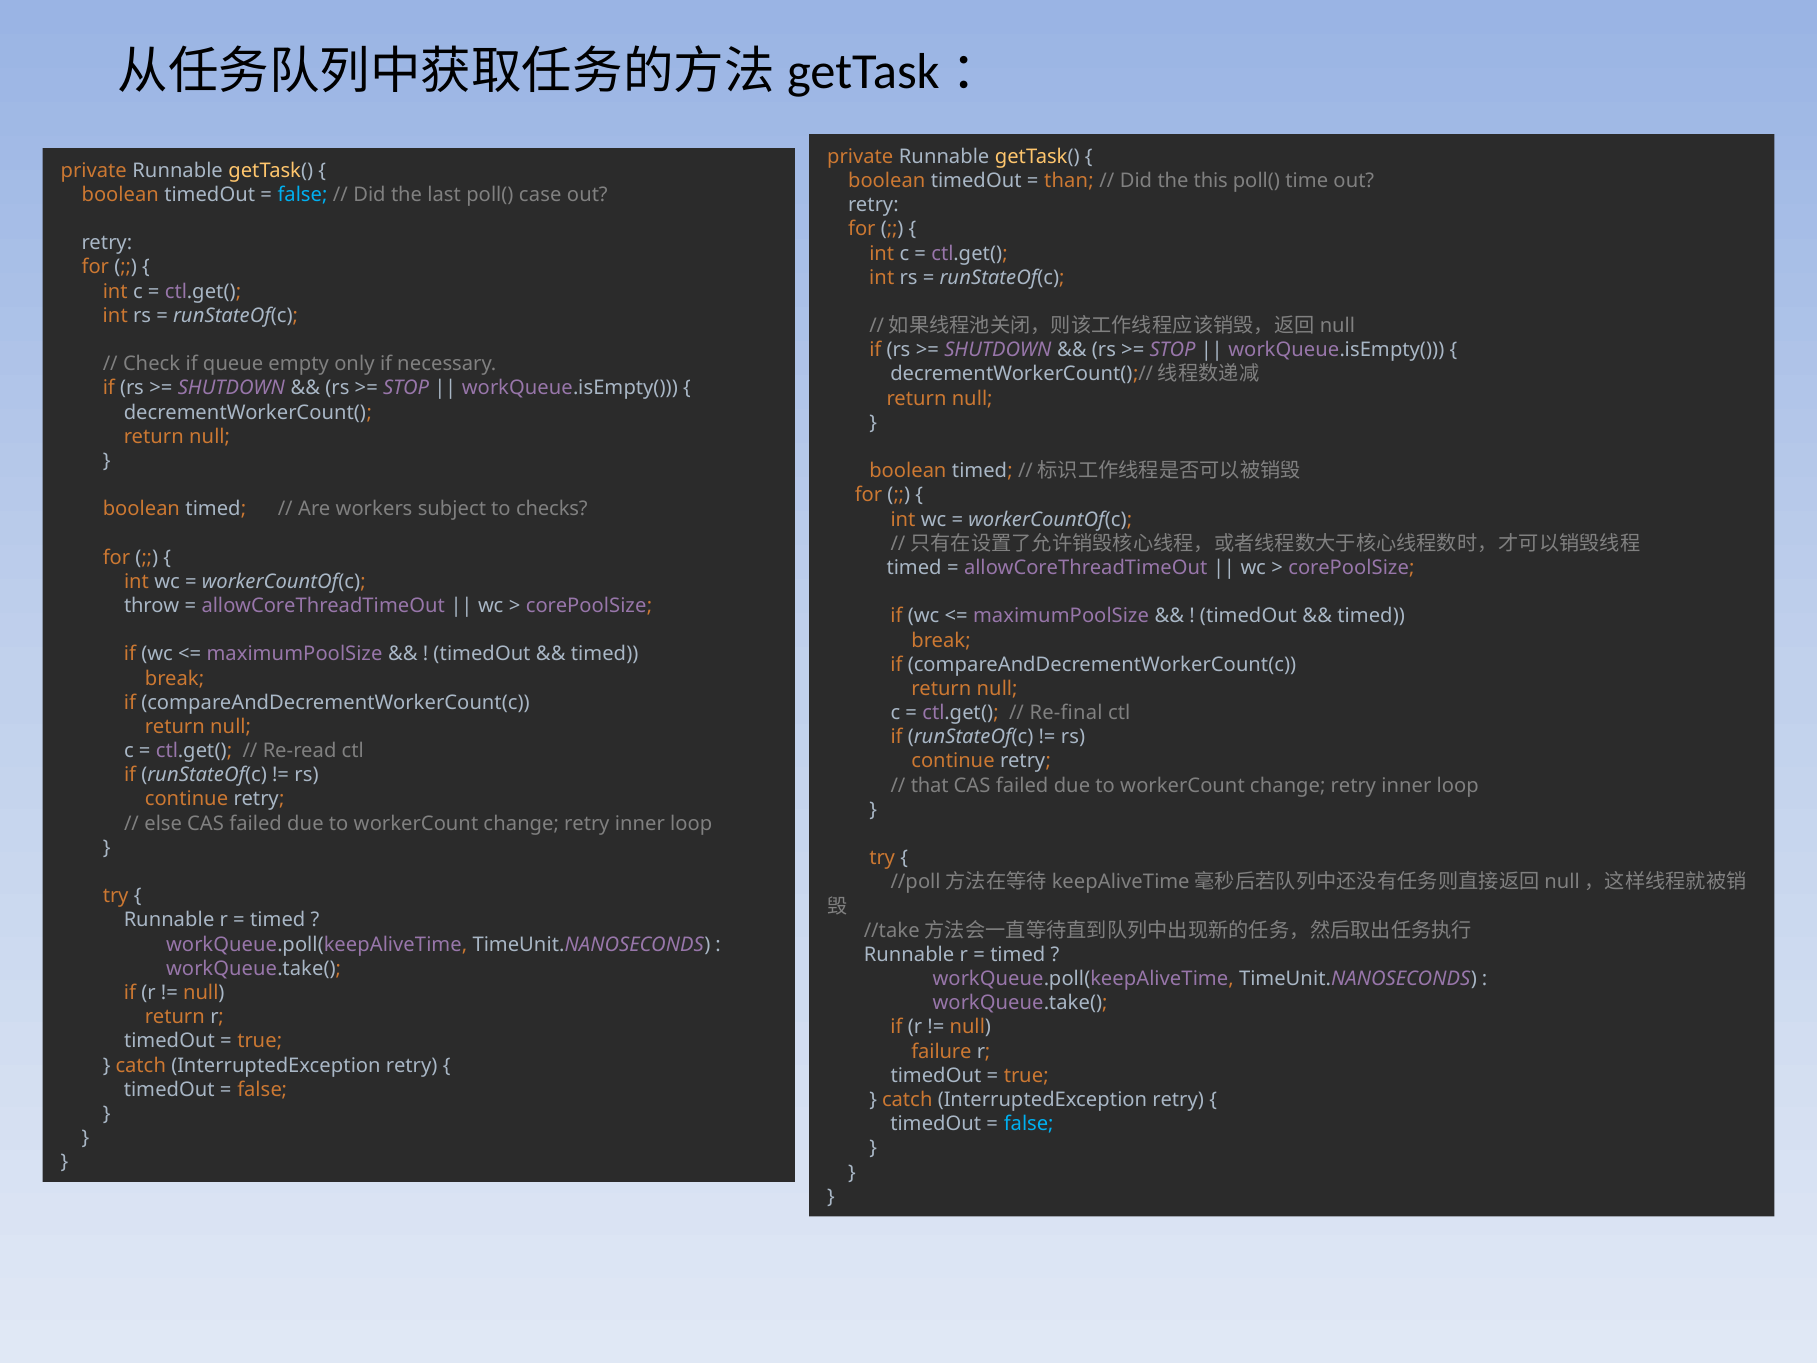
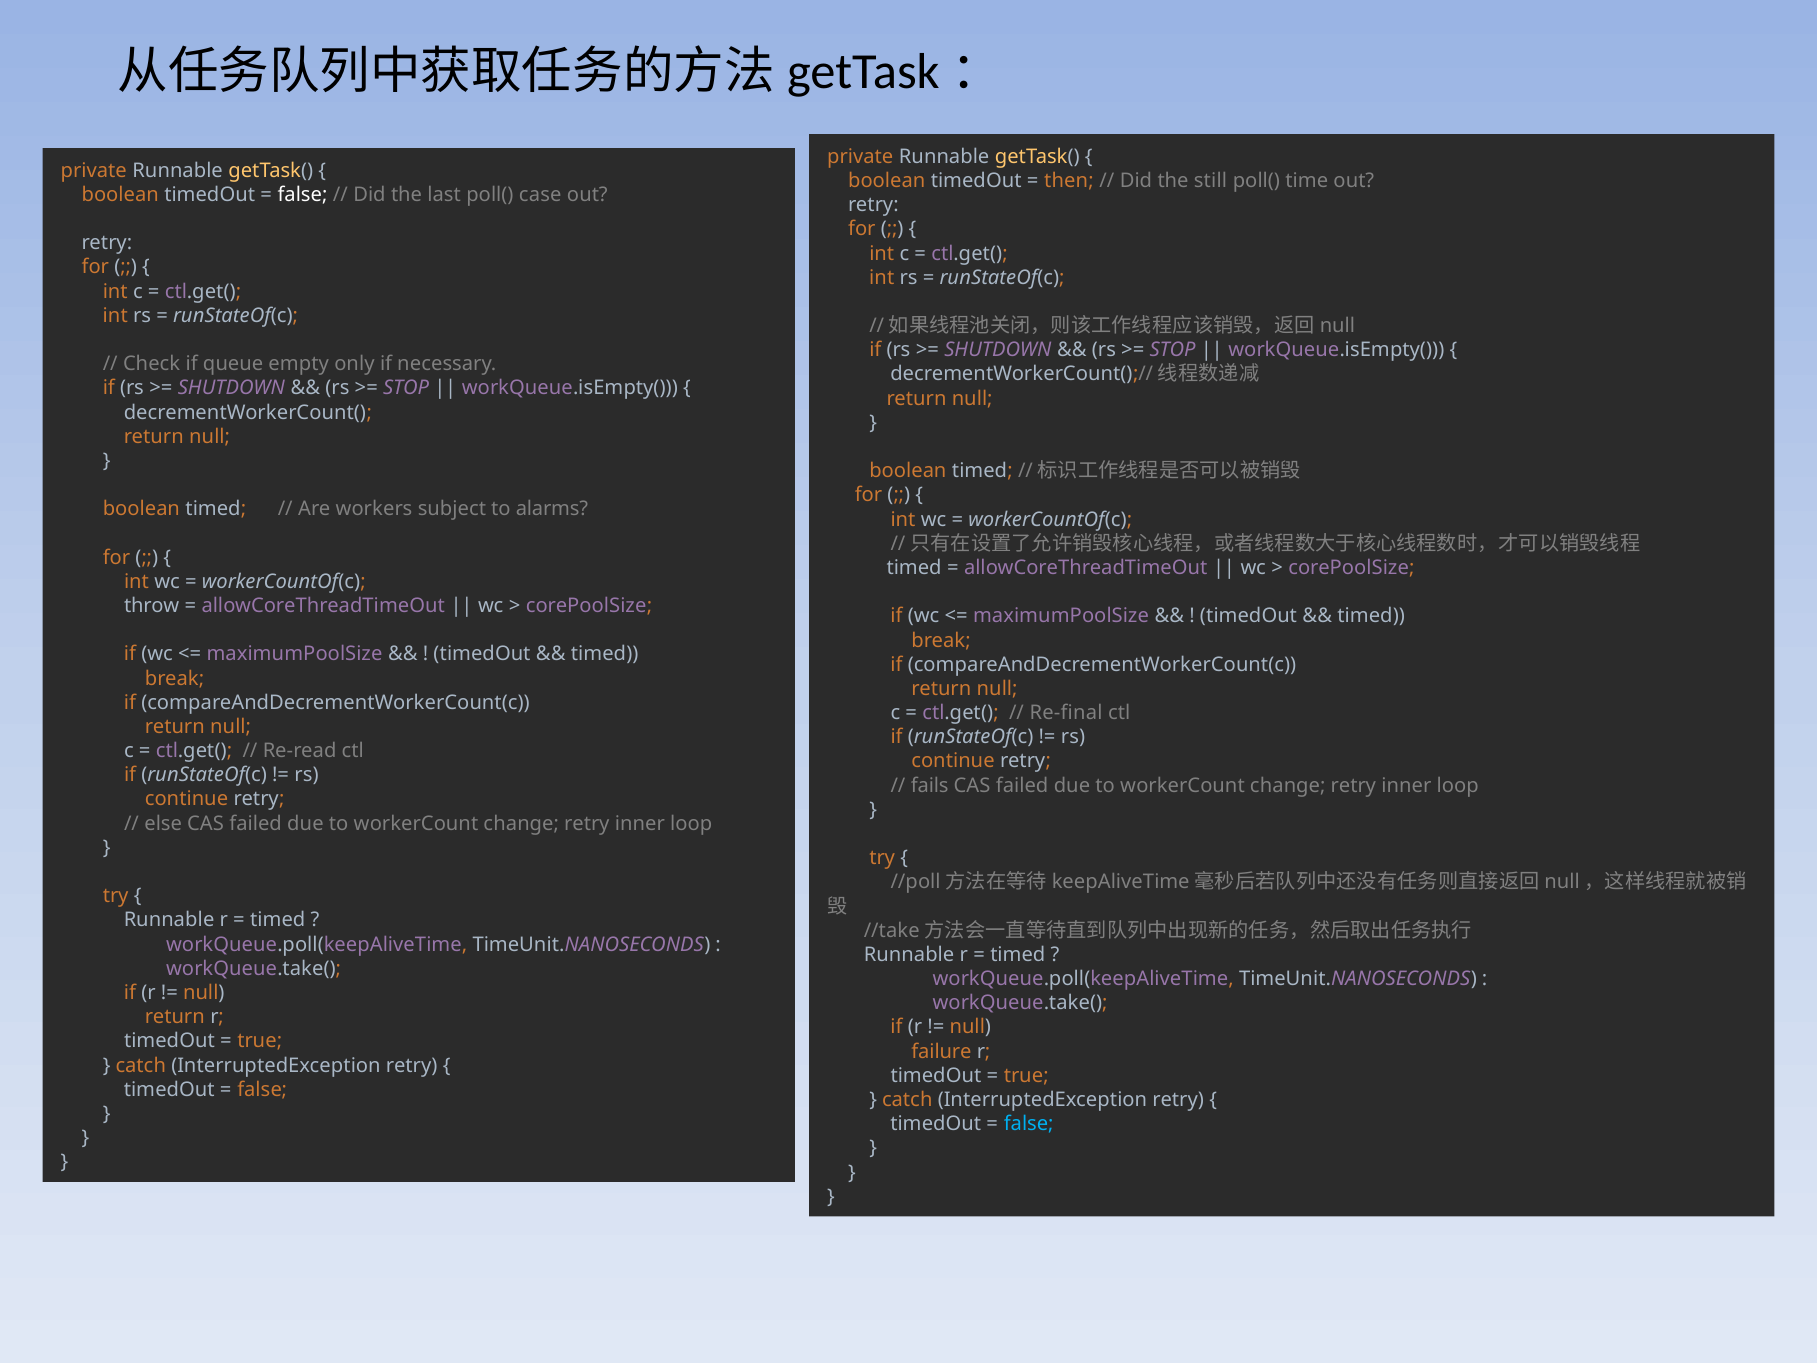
than: than -> then (1069, 181)
this: this -> still (1210, 181)
false colour: light blue -> white (302, 195)
checks: checks -> alarms (552, 509)
that: that -> fails (930, 785)
